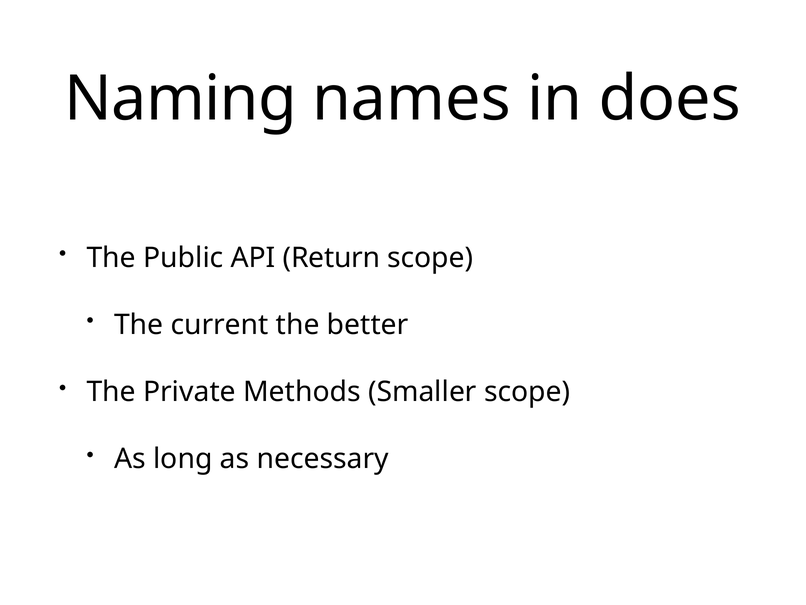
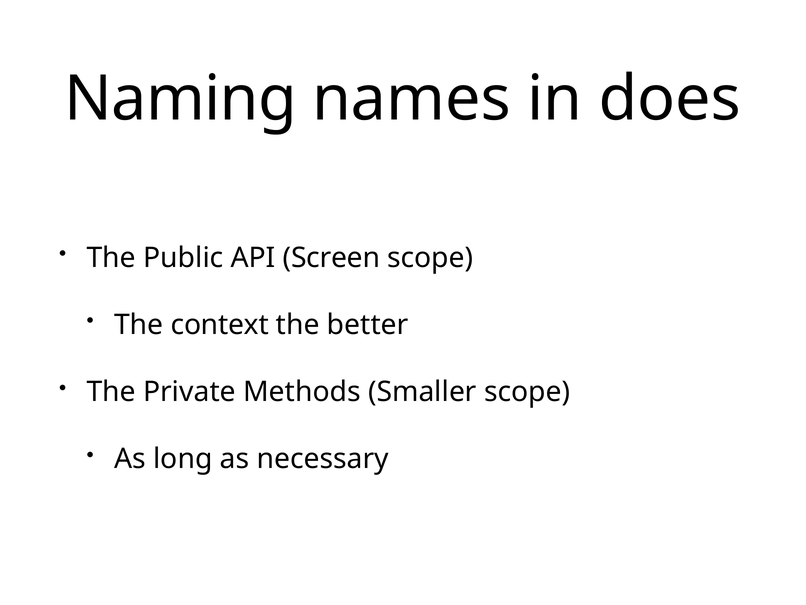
Return: Return -> Screen (331, 258)
current: current -> context (220, 325)
